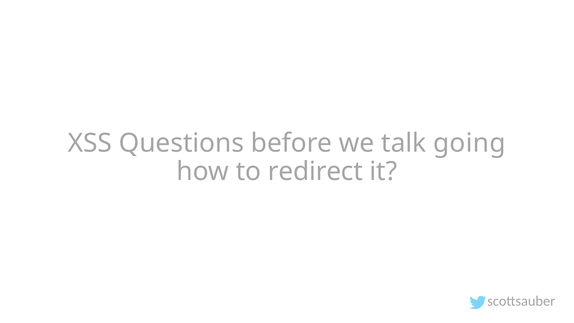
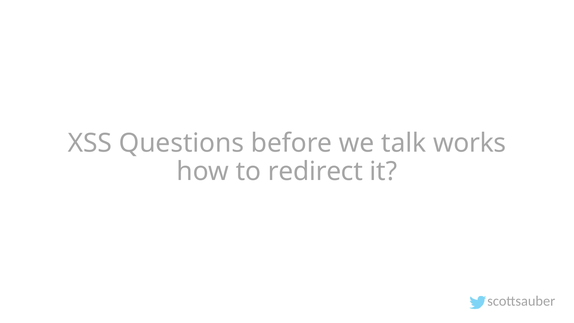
going: going -> works (470, 143)
